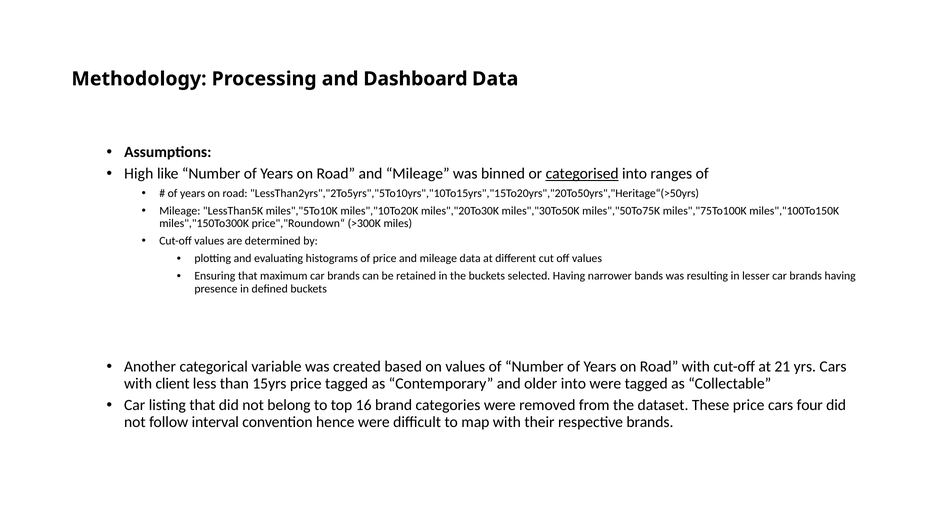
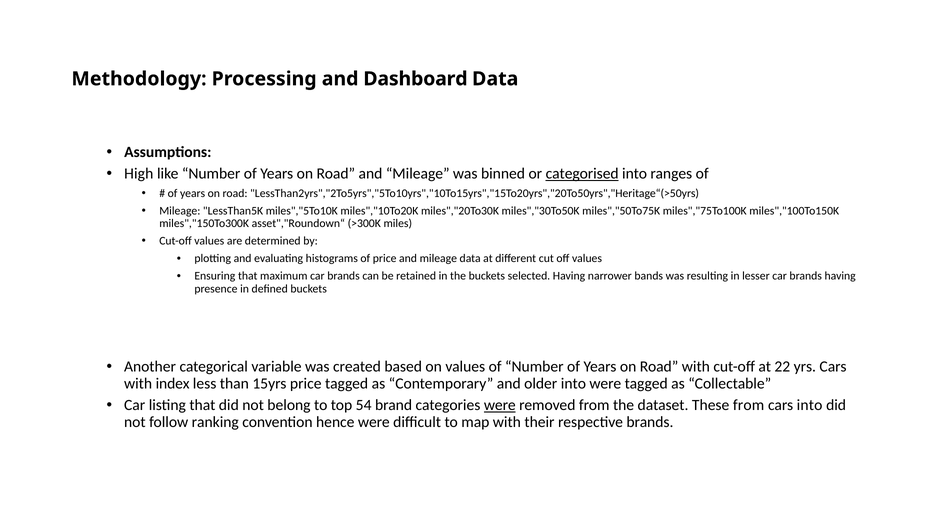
price","Roundown“: price","Roundown“ -> asset","Roundown“ (298, 224)
21: 21 -> 22 (782, 367)
client: client -> index (173, 383)
16: 16 -> 54 (364, 405)
were underline: none -> present (500, 405)
These price: price -> from (749, 405)
cars four: four -> into (810, 405)
interval: interval -> ranking (215, 422)
